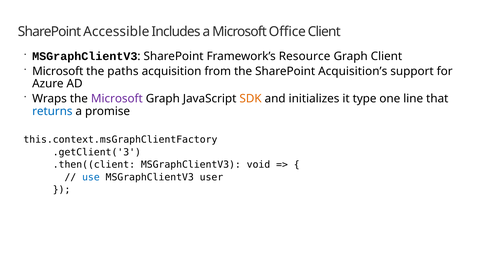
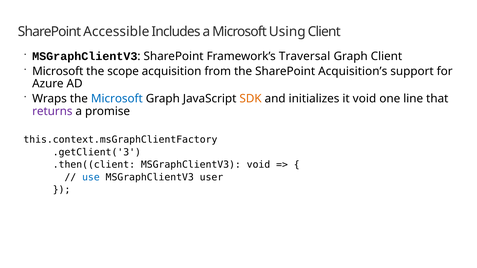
Office: Office -> Using (287, 32)
Resource: Resource -> Traversal (305, 56)
paths: paths -> scope (123, 71)
Microsoft colour: purple -> blue (117, 99)
it type: type -> void (364, 99)
returns colour: blue -> purple (52, 111)
